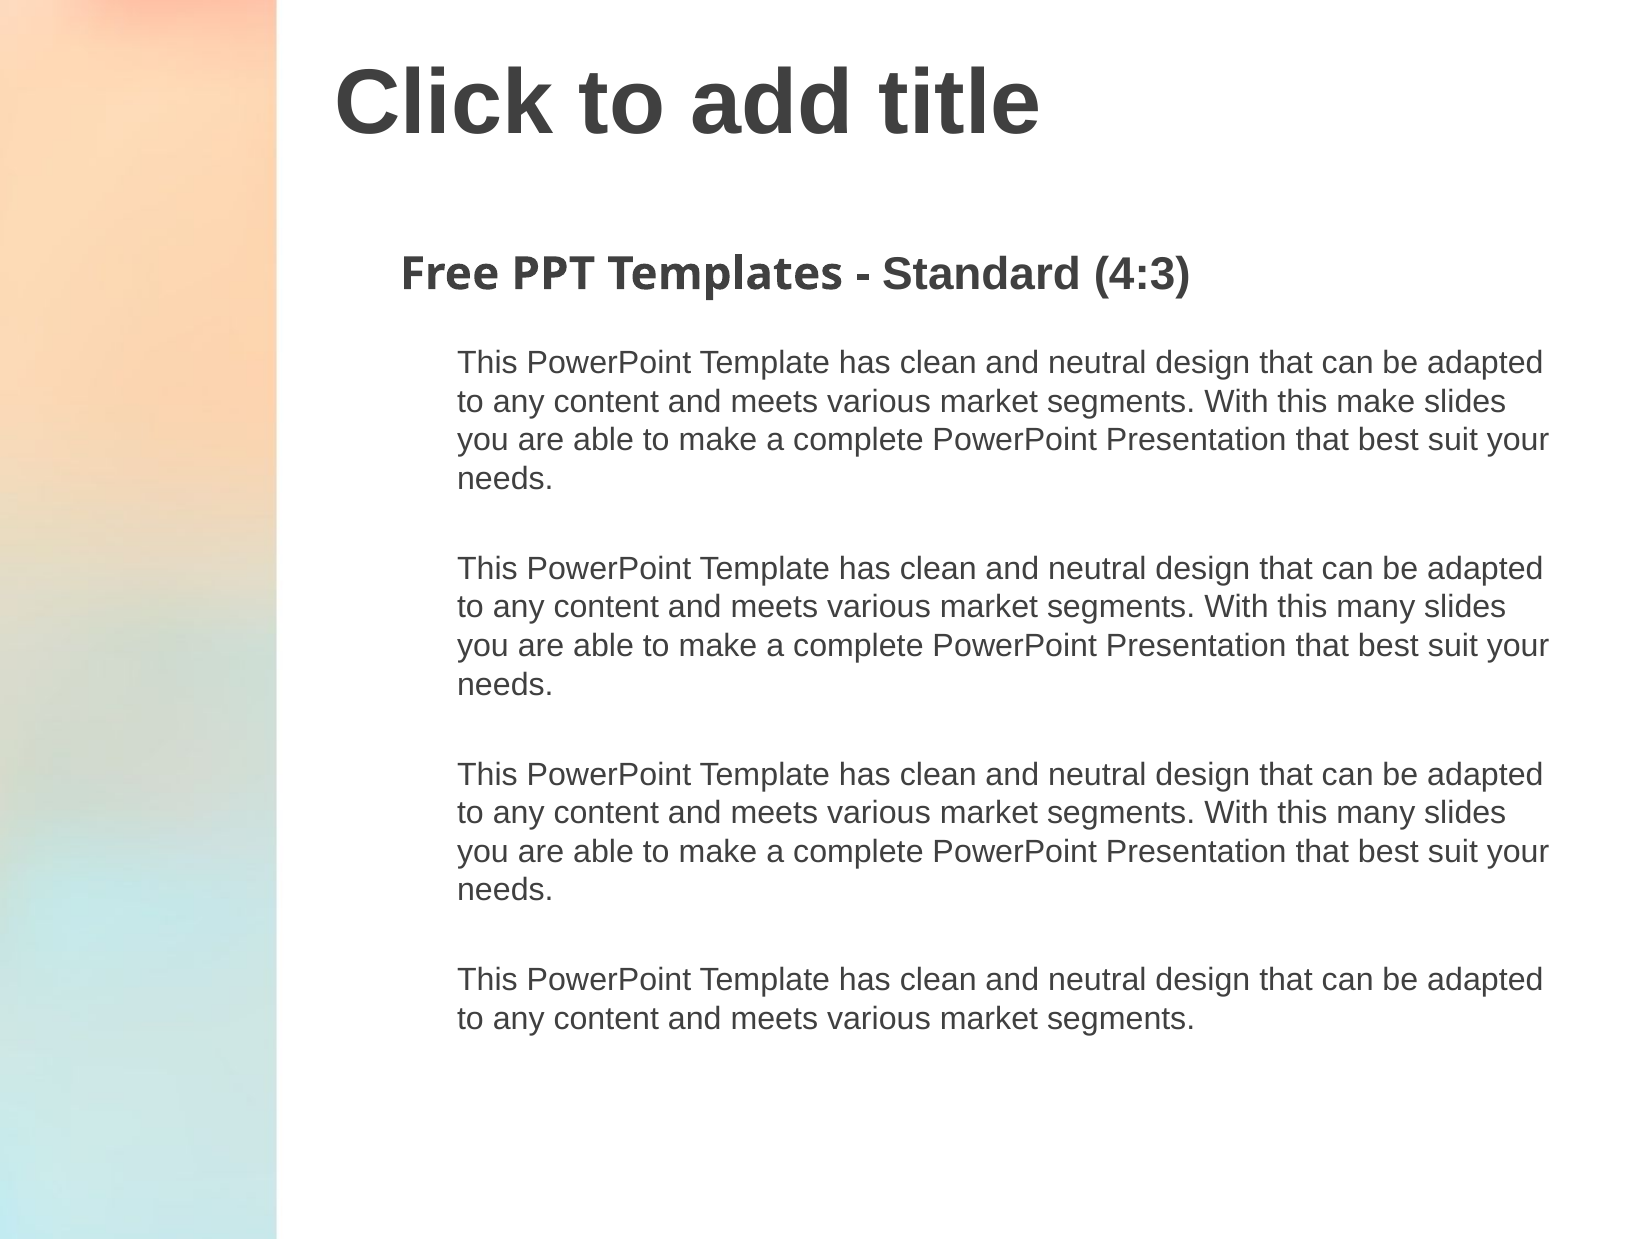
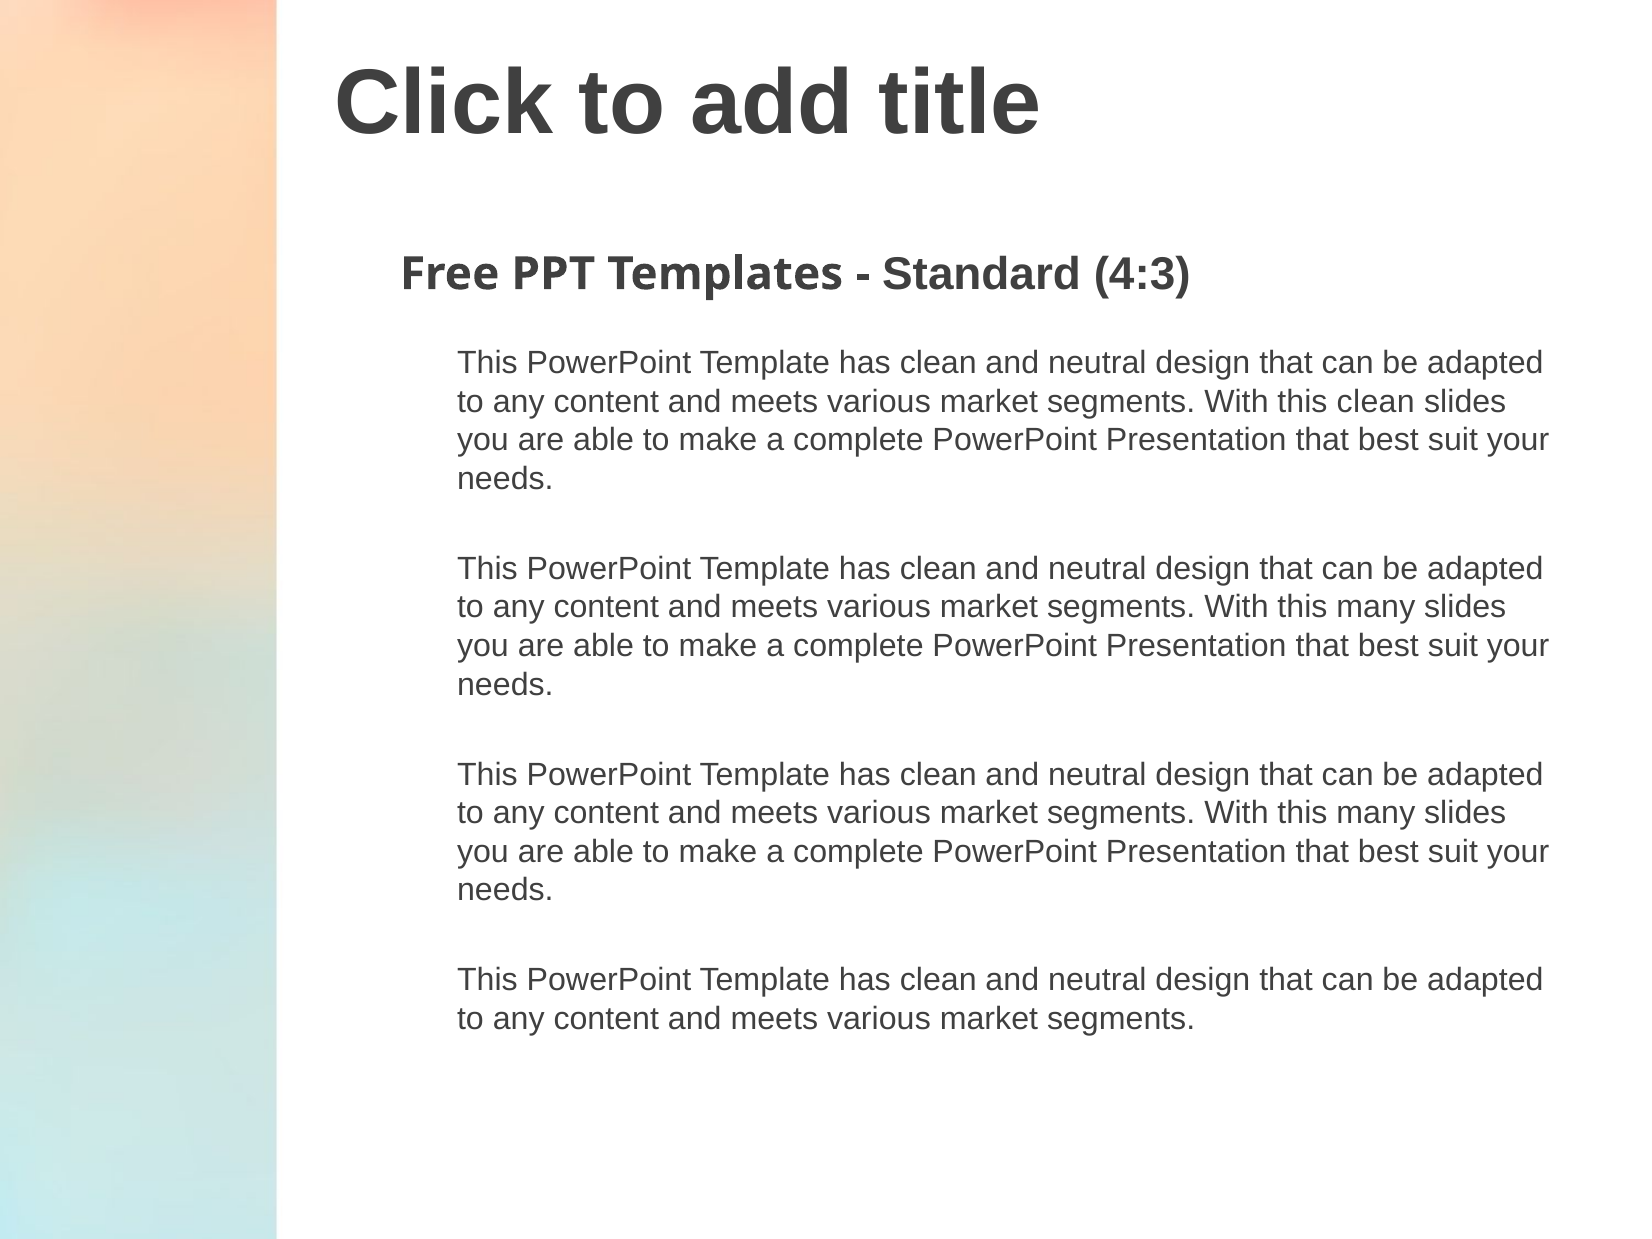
this make: make -> clean (1376, 402)
